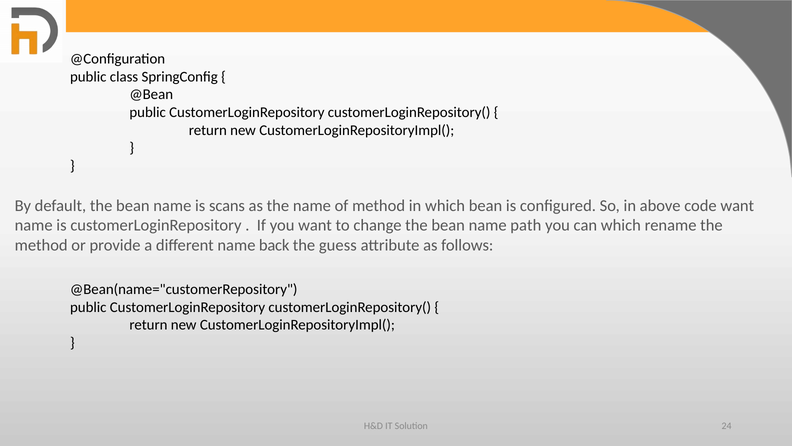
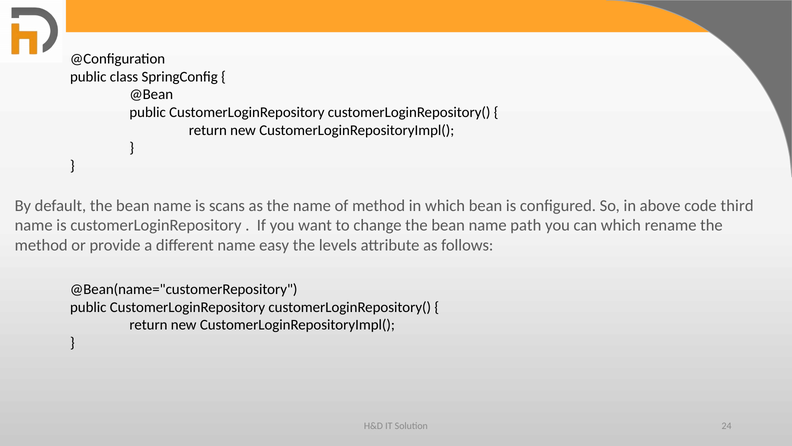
code want: want -> third (737, 205)
back: back -> easy (274, 245)
guess: guess -> levels (338, 245)
